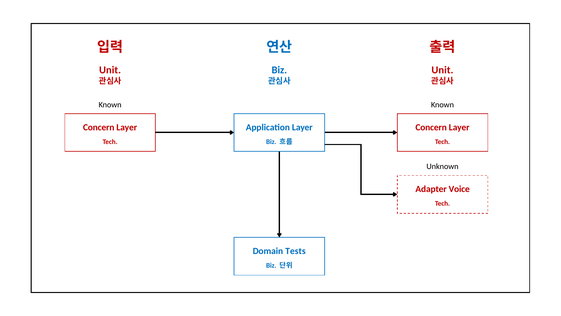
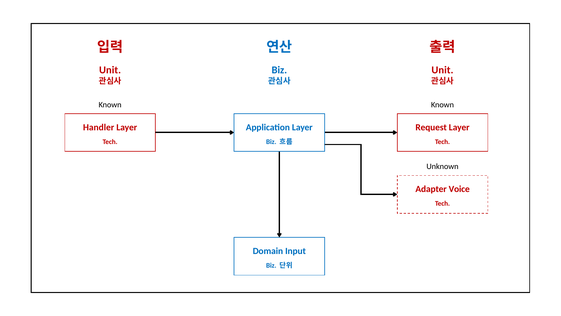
Concern: Concern -> Handler (99, 127)
Concern: Concern -> Request (431, 127)
Tests: Tests -> Input (296, 251)
